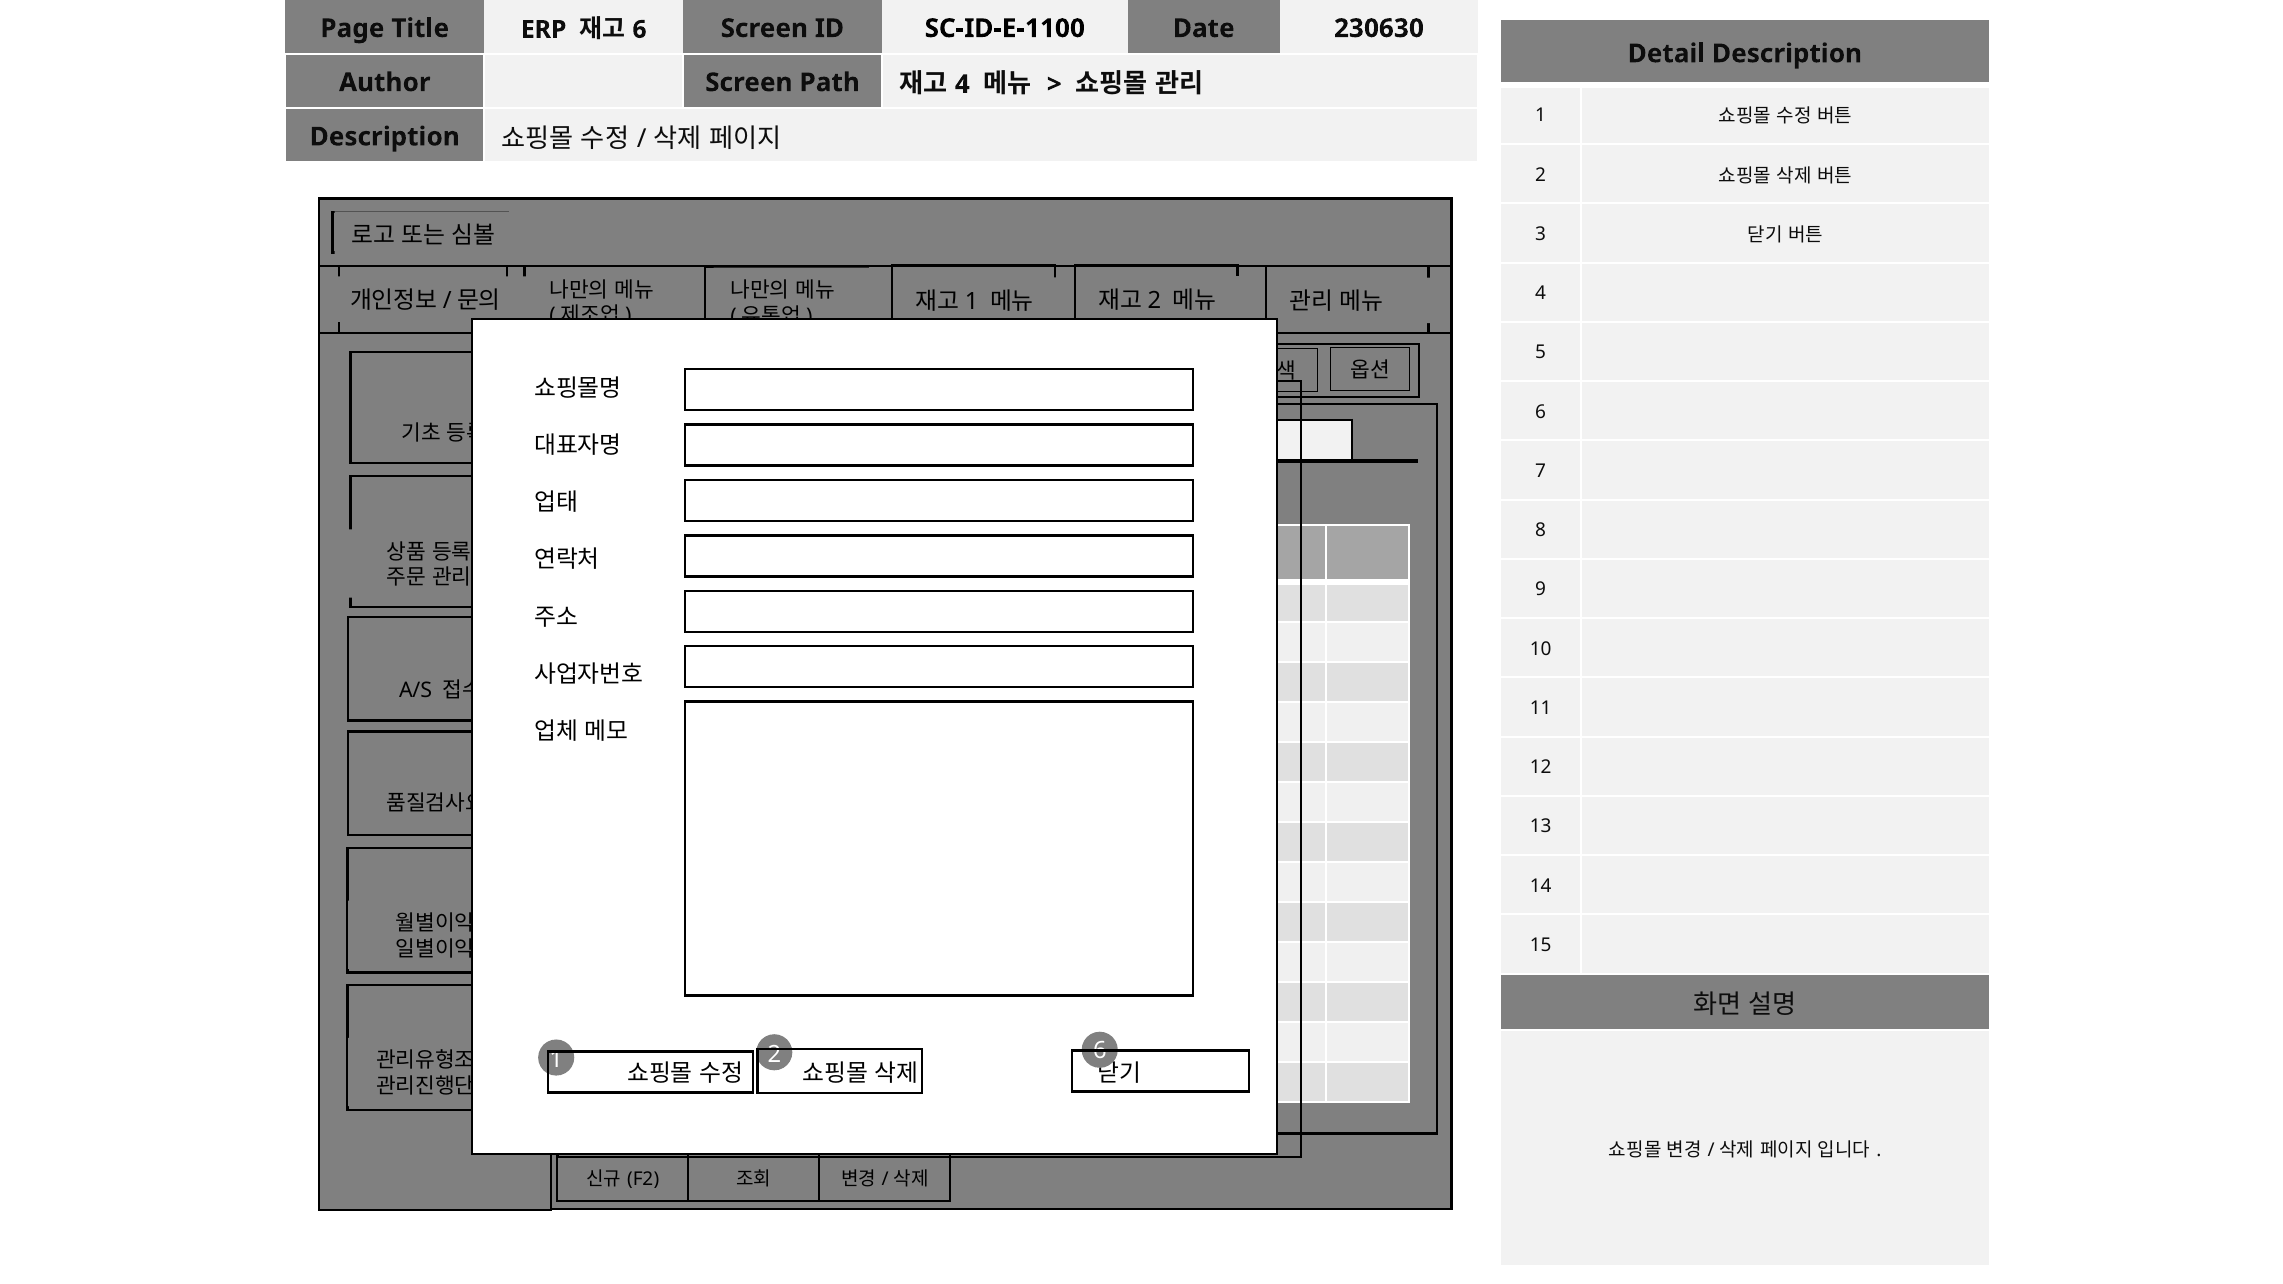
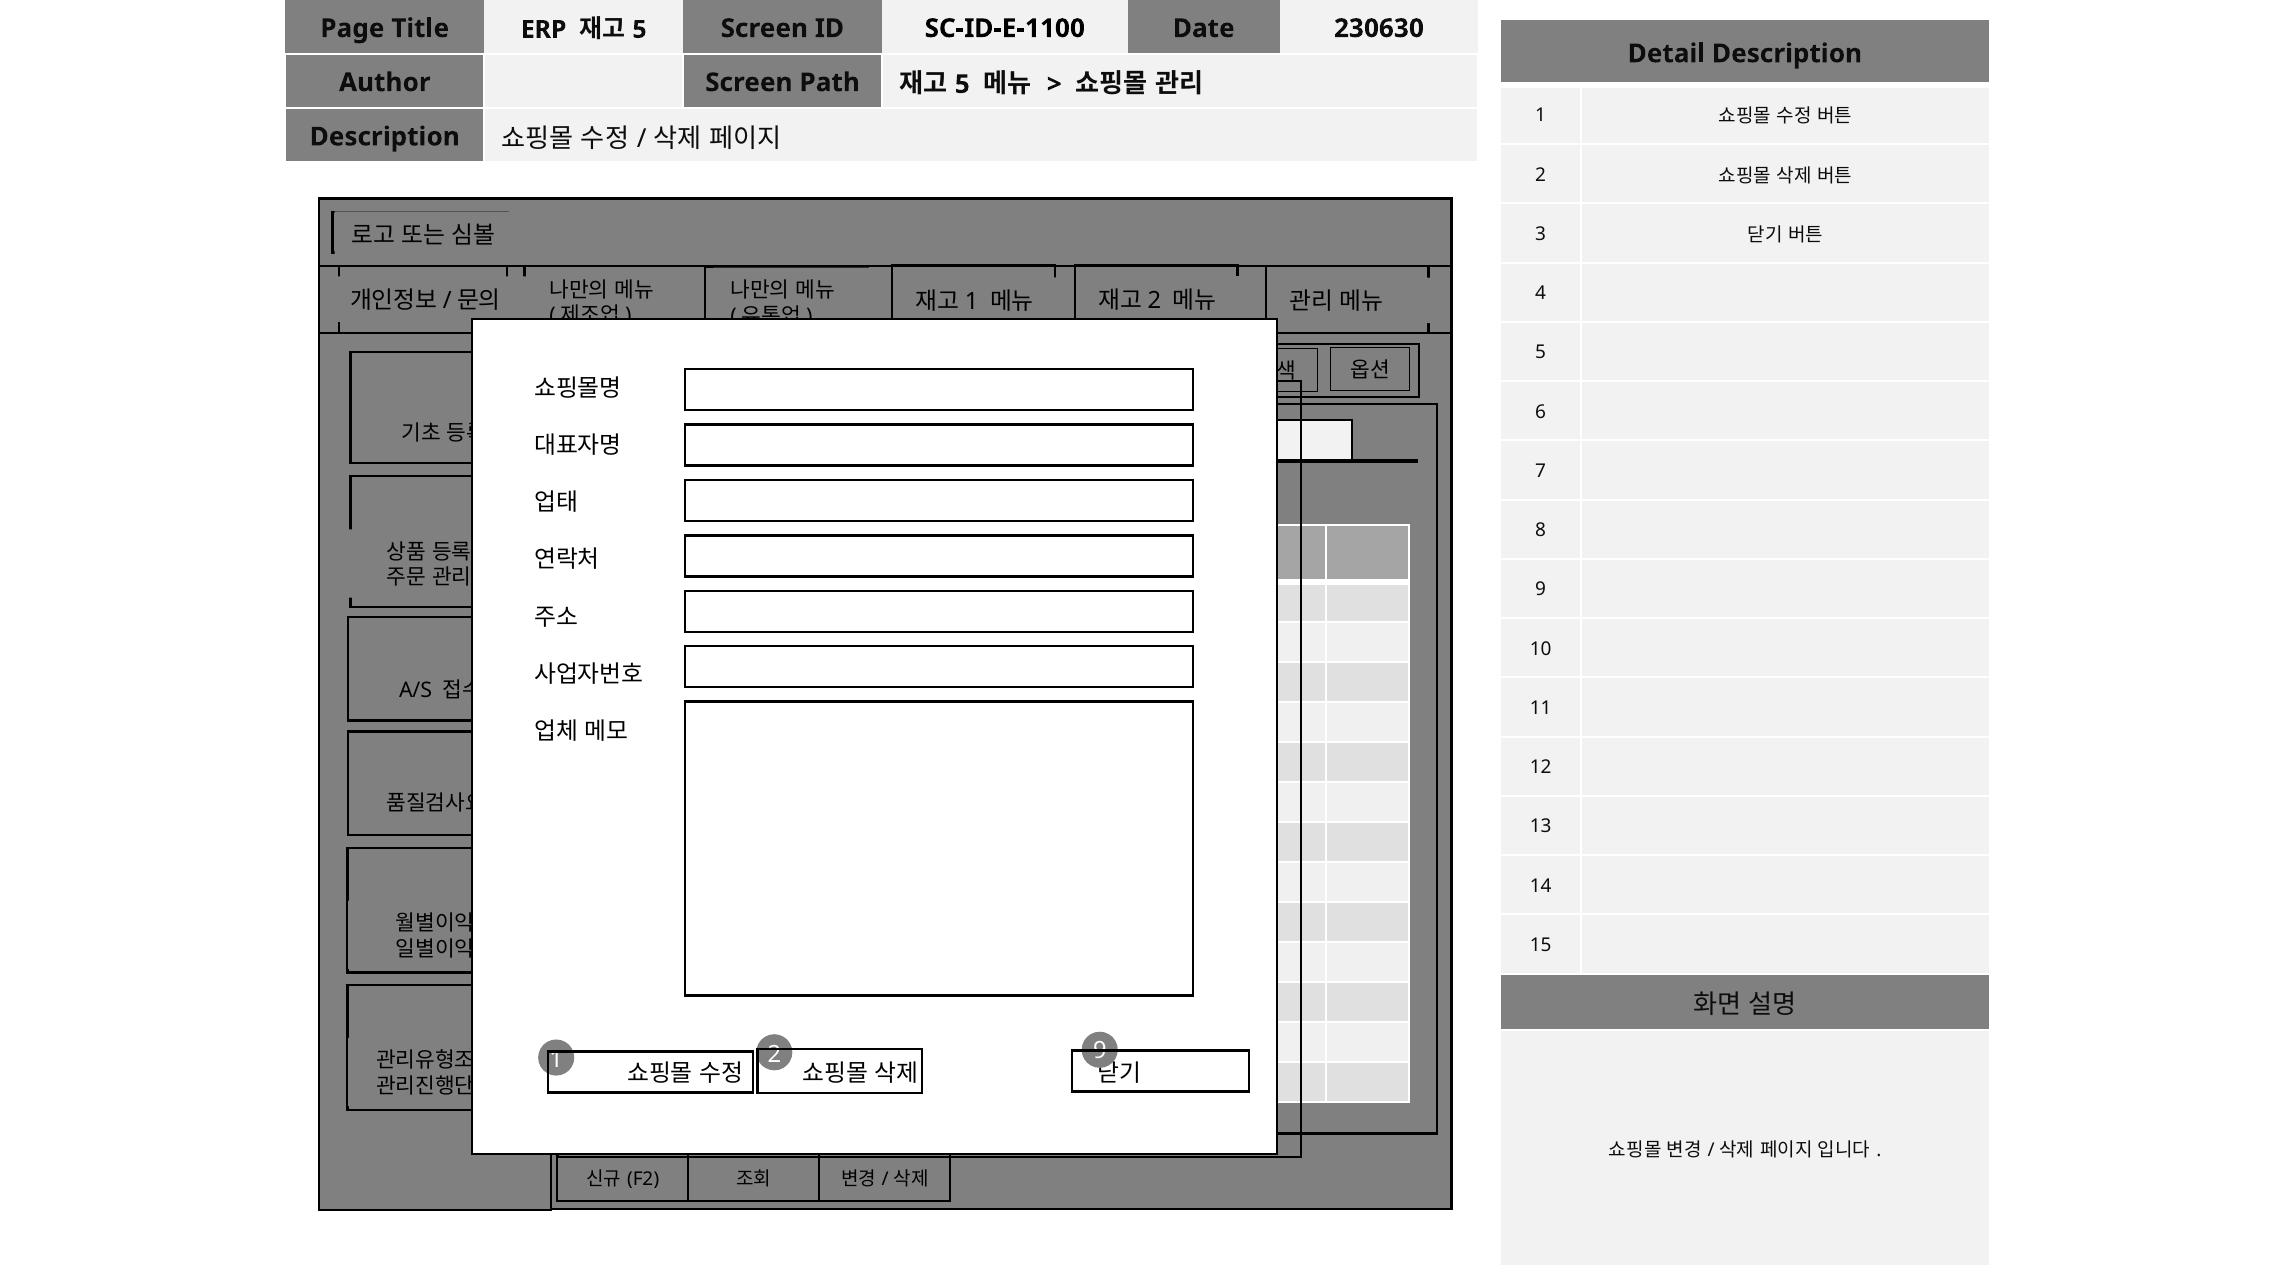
6: 6 -> 5 (640, 30)
4: 4 -> 5 (962, 84)
2 6: 6 -> 9 (1100, 1050)
